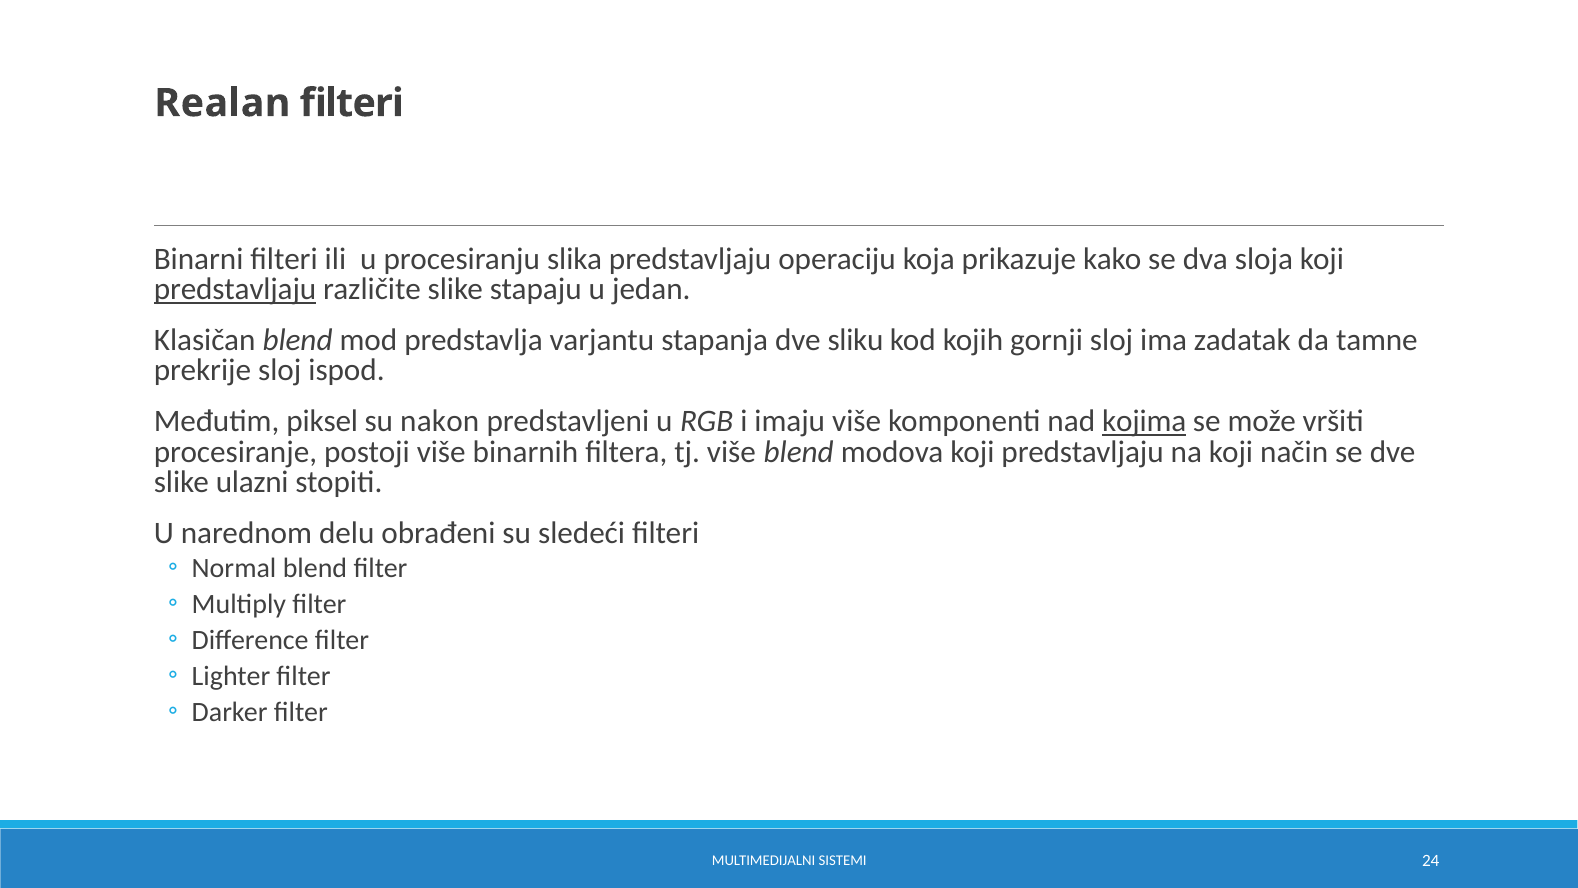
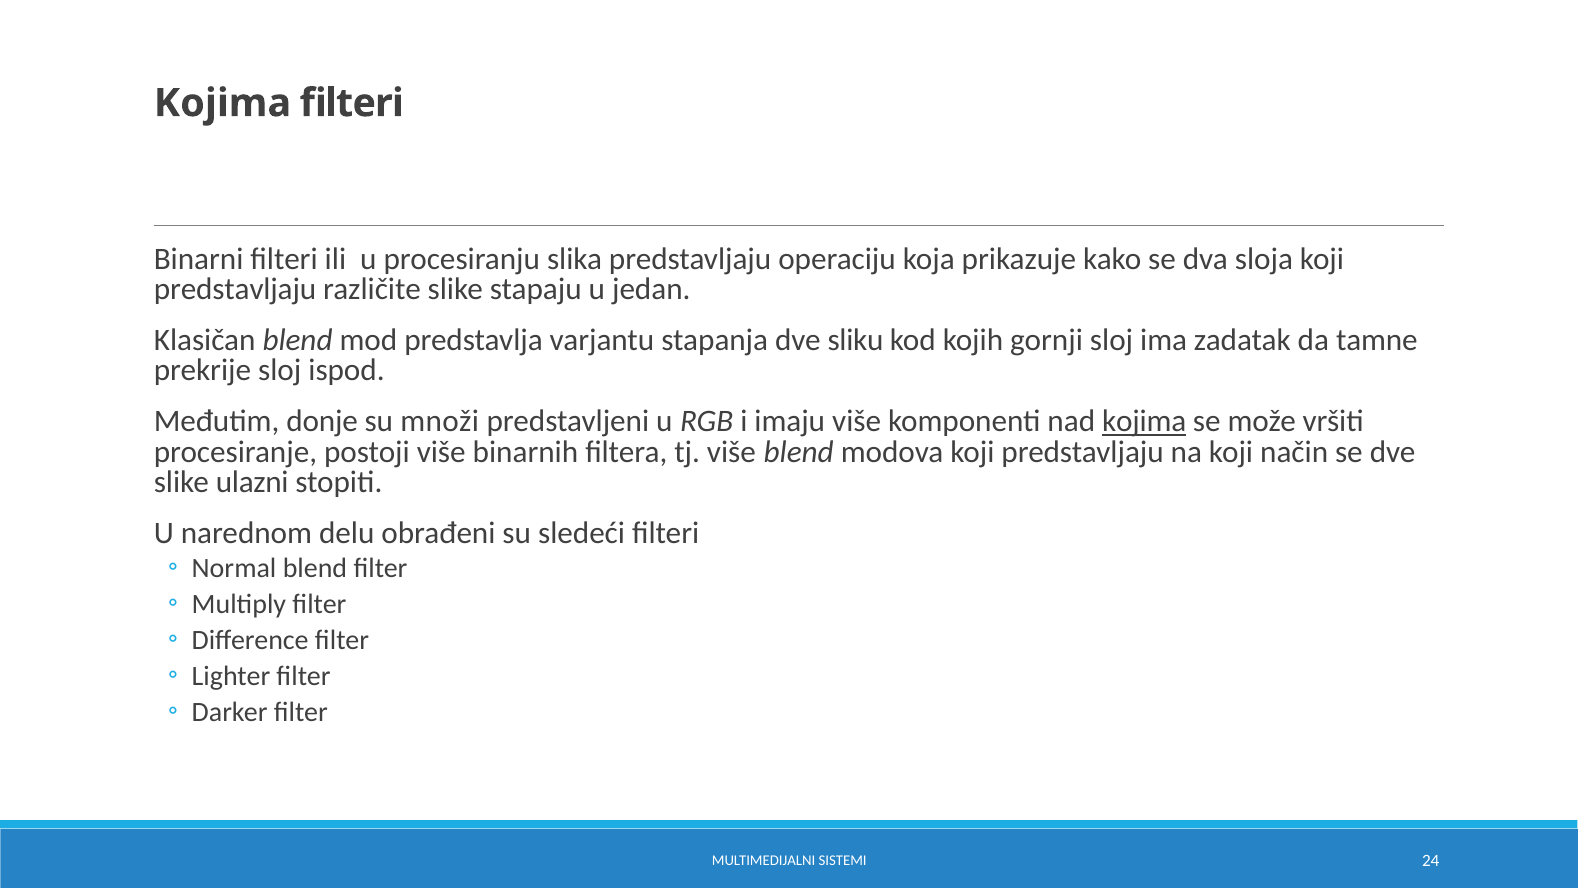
Realan: Realan -> Kojima (222, 103)
predstavljaju underline: present -> none (235, 289)
piksel: piksel -> donje (322, 421)
nakon: nakon -> množi (440, 421)
